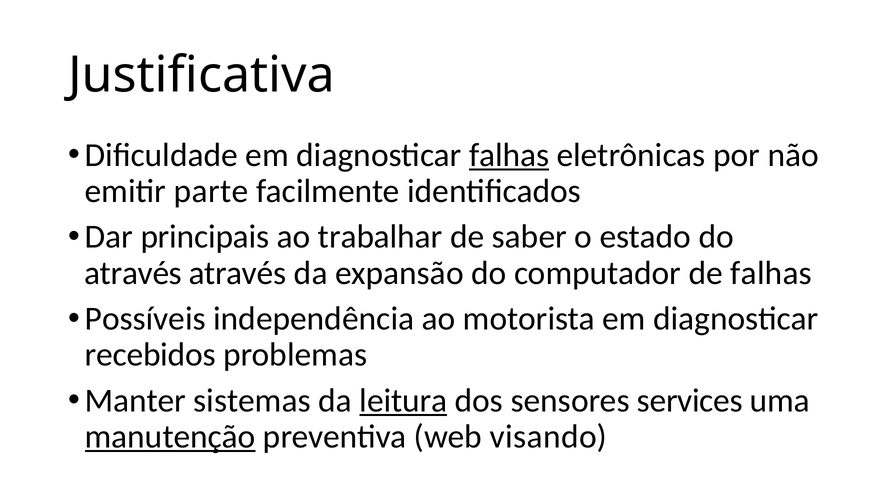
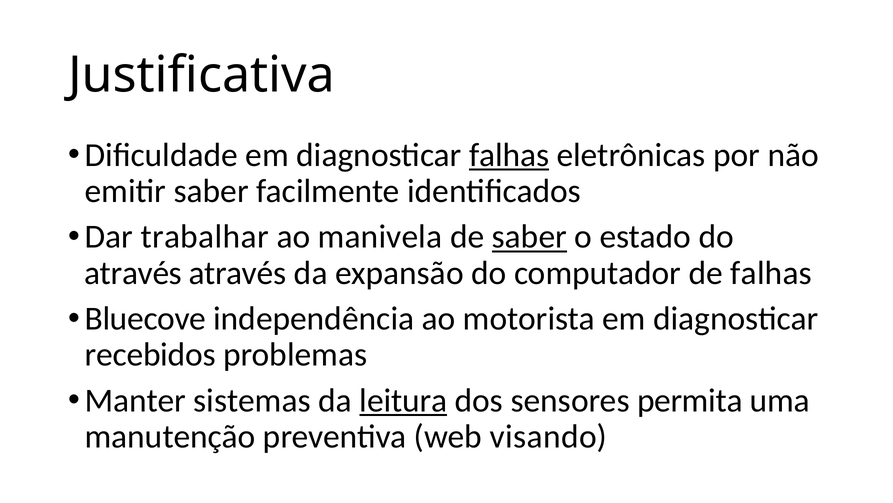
emitir parte: parte -> saber (211, 191)
principais: principais -> trabalhar (205, 237)
trabalhar: trabalhar -> manivela (380, 237)
saber underline: none -> present (529, 237)
Possíveis: Possíveis -> Bluecove (145, 318)
services: services -> permita (690, 400)
manutenção underline: present -> none (170, 436)
